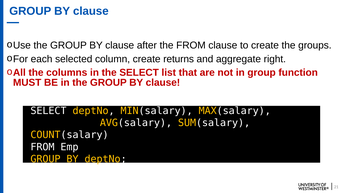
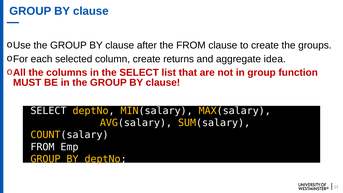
right: right -> idea (275, 59)
